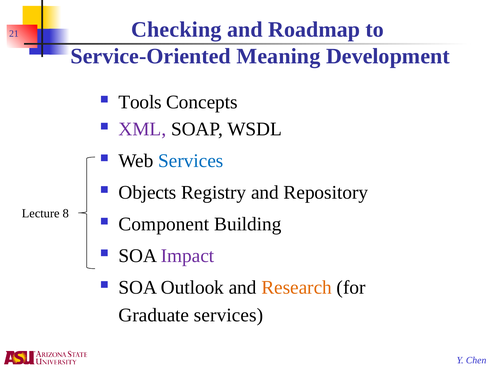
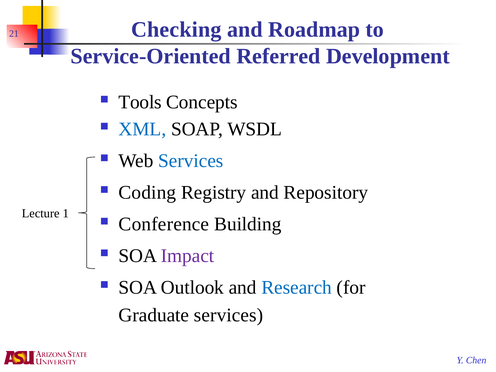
Meaning: Meaning -> Referred (278, 56)
XML colour: purple -> blue (142, 129)
Objects: Objects -> Coding (147, 193)
8: 8 -> 1 (66, 213)
Component: Component -> Conference (164, 224)
Research colour: orange -> blue (297, 288)
